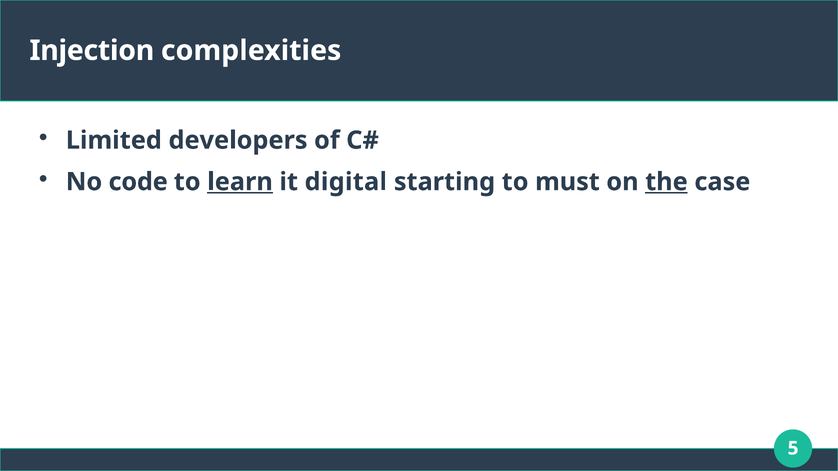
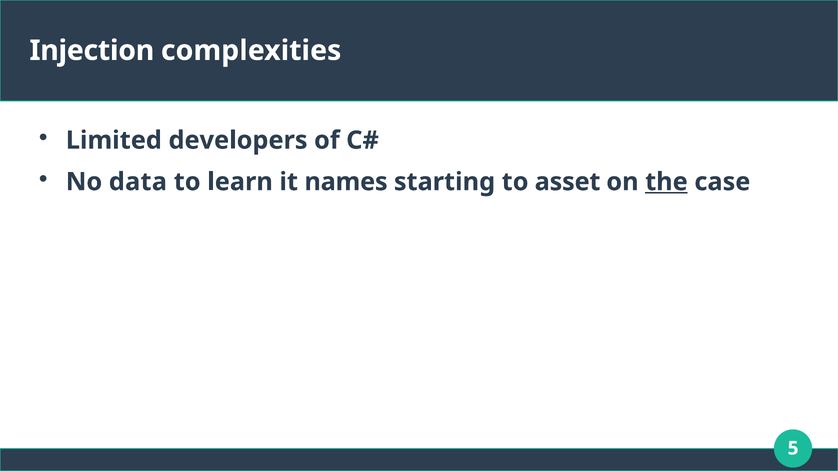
code: code -> data (138, 182)
learn underline: present -> none (240, 182)
digital: digital -> names (346, 182)
must: must -> asset (568, 182)
